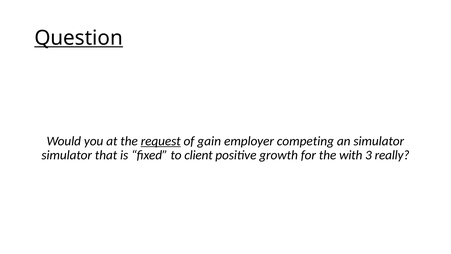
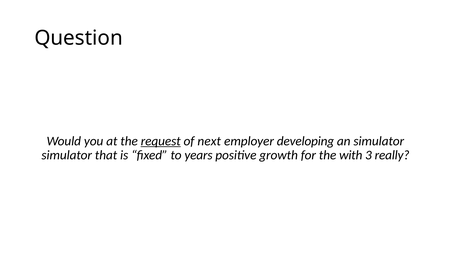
Question underline: present -> none (79, 38)
gain: gain -> next (209, 141)
competing: competing -> developing (305, 141)
client: client -> years (199, 155)
